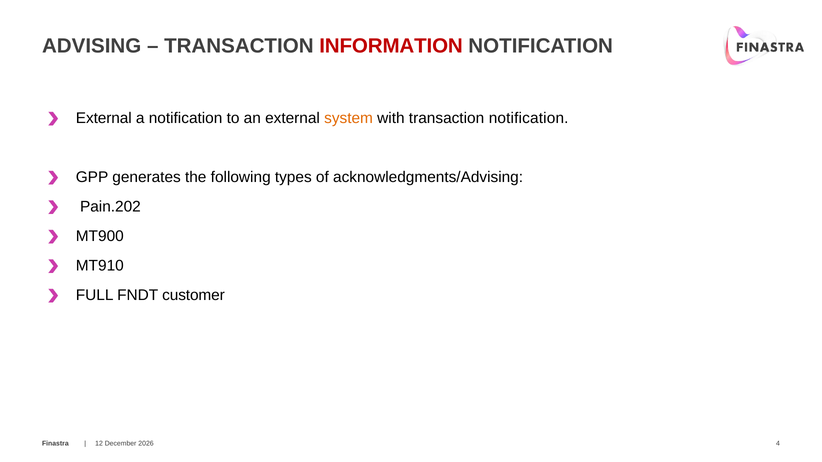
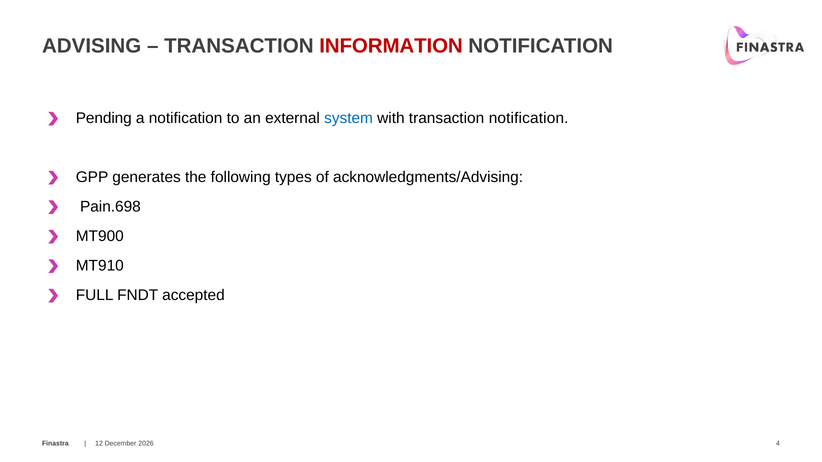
External: External -> Pending (104, 118)
system colour: orange -> blue (349, 118)
Pain.202: Pain.202 -> Pain.698 (110, 207)
customer: customer -> accepted (193, 295)
